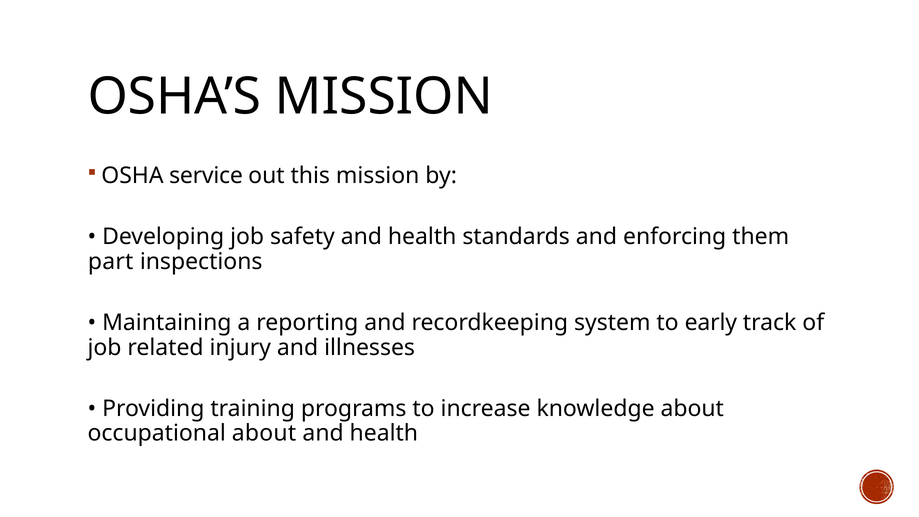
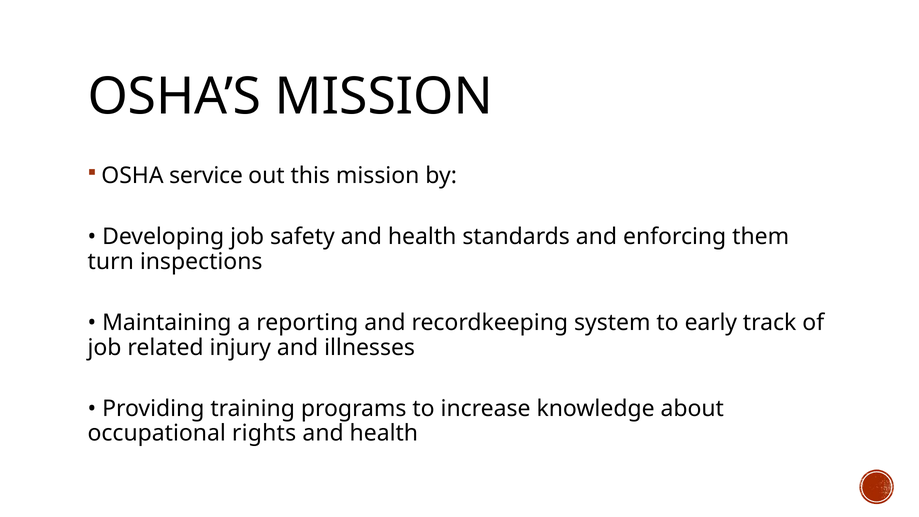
part: part -> turn (111, 262)
occupational about: about -> rights (264, 433)
